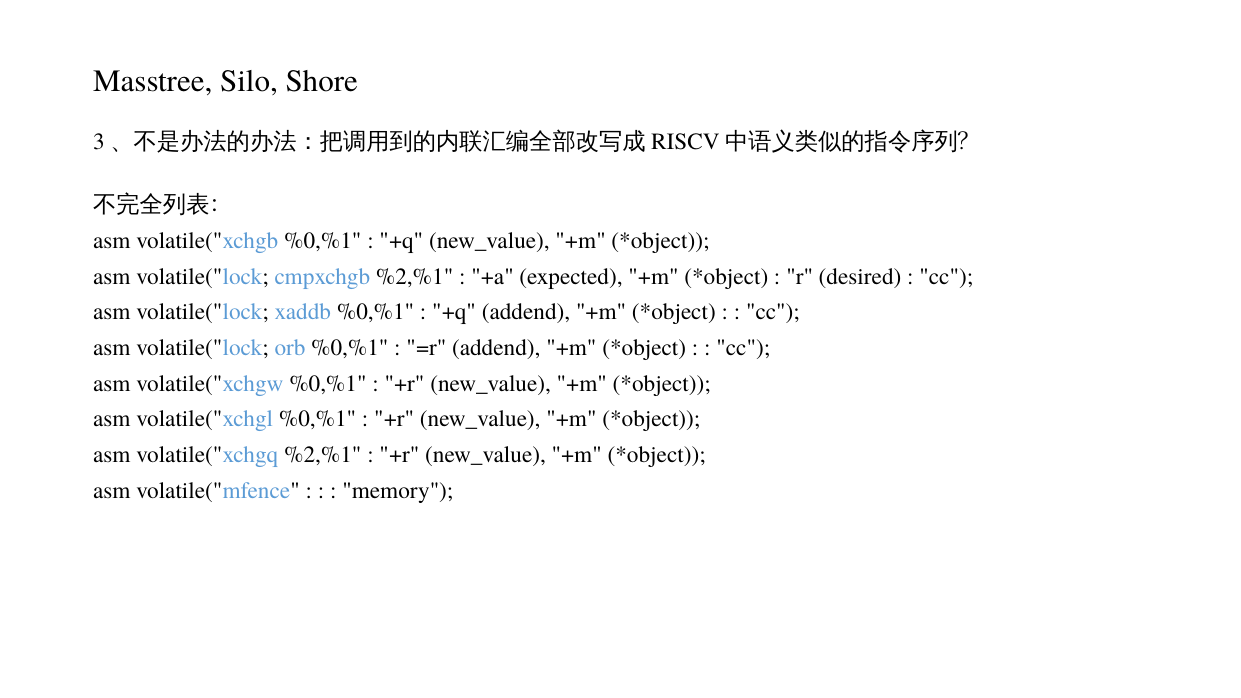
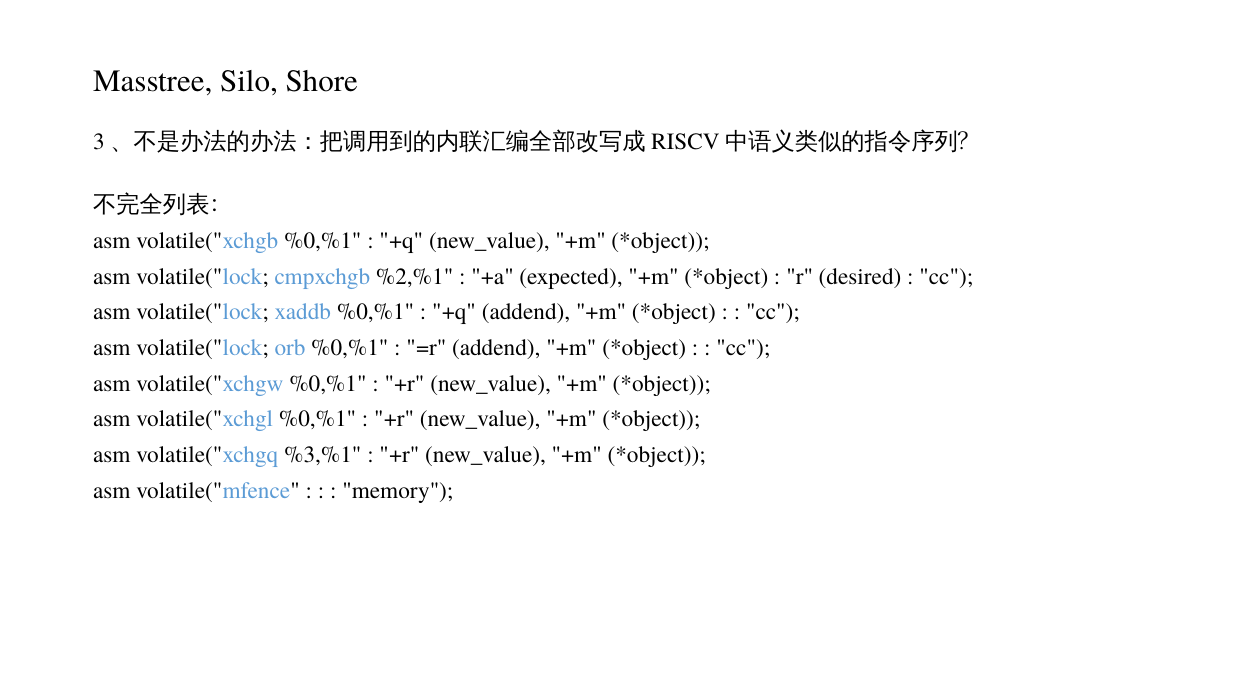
volatile("xchgq %2,%1: %2,%1 -> %3,%1 (323, 455)
